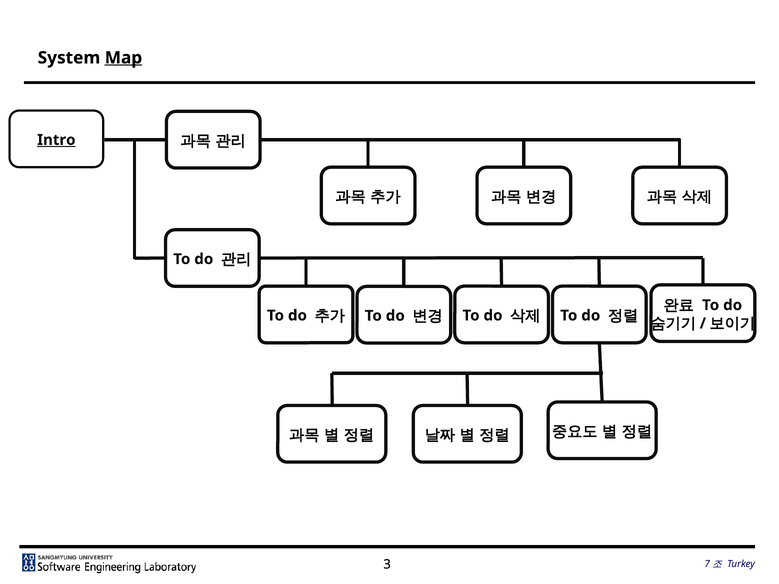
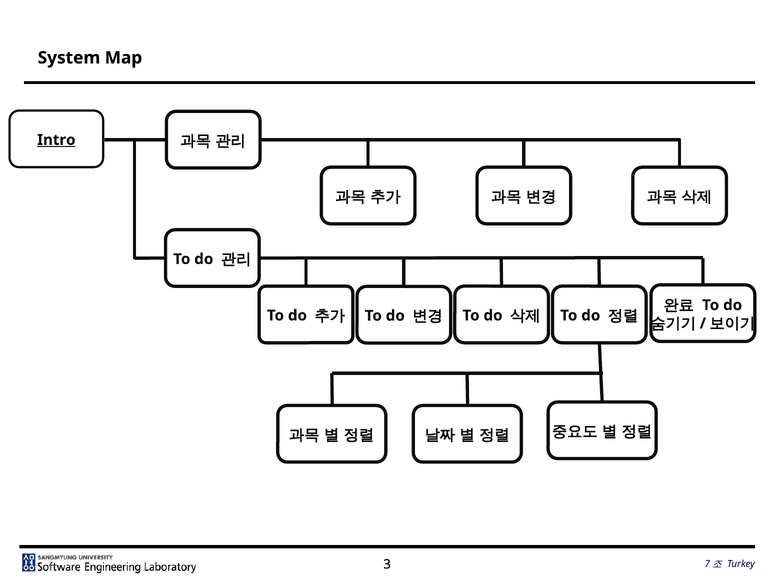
Map underline: present -> none (123, 58)
